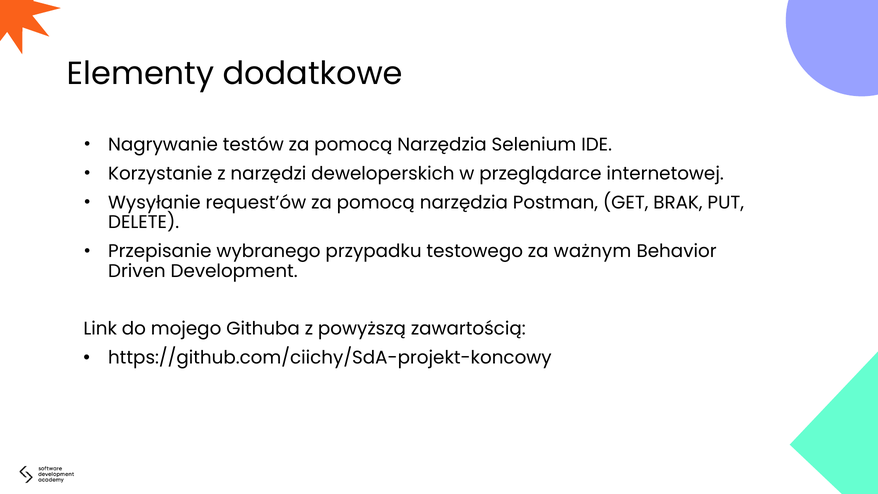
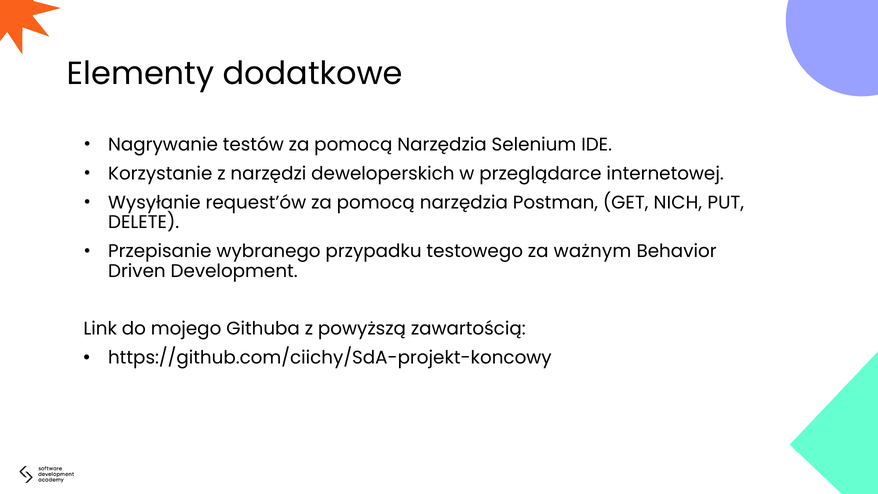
BRAK: BRAK -> NICH (678, 202)
